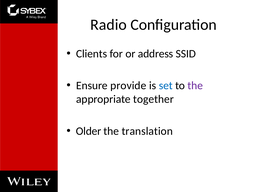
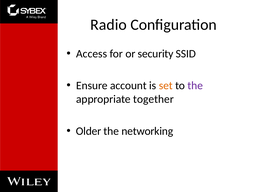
Clients: Clients -> Access (92, 54)
address: address -> security (156, 54)
provide: provide -> account (128, 86)
set colour: blue -> orange (166, 86)
translation: translation -> networking (147, 131)
